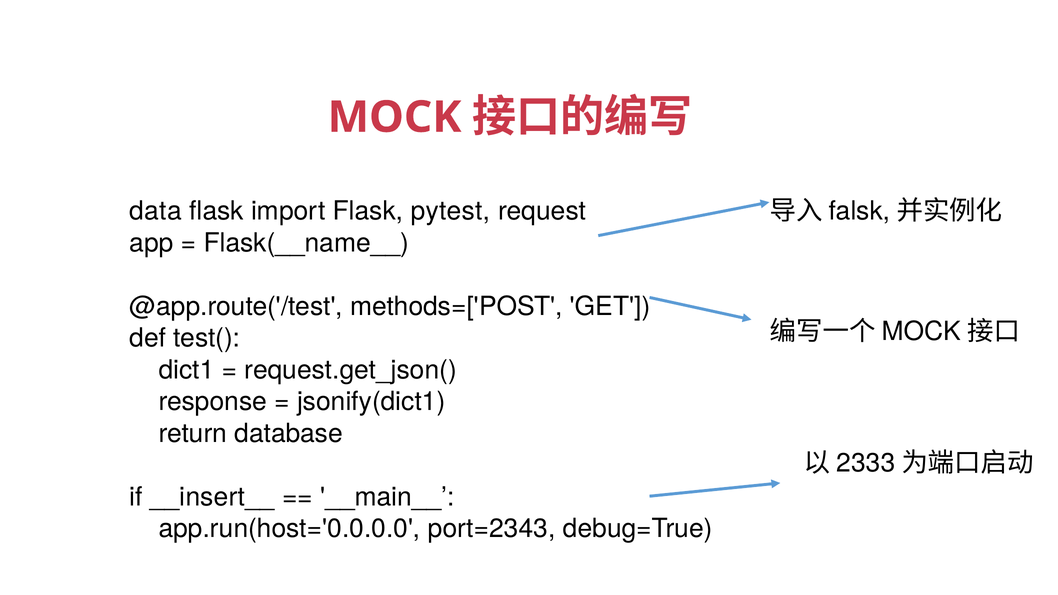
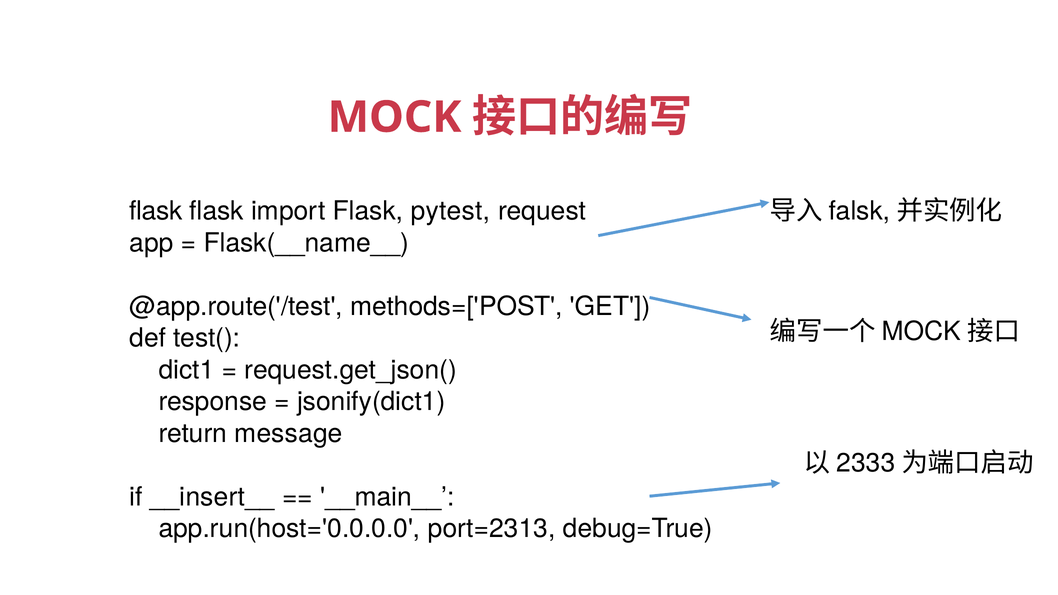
data: data -> flask (156, 211)
database: database -> message (289, 433)
port=2343: port=2343 -> port=2313 (492, 529)
